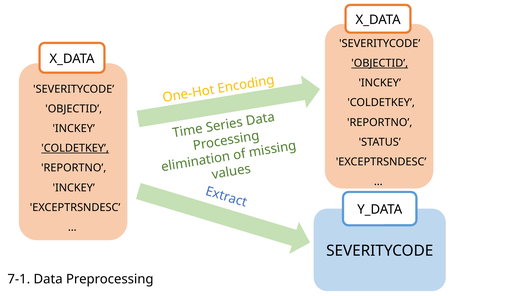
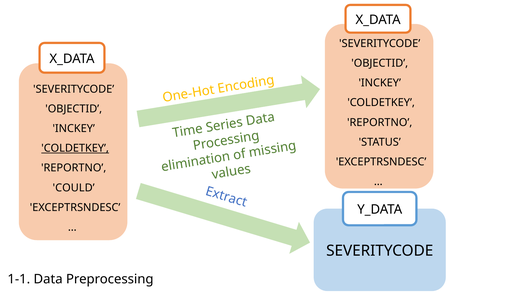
OBJECTID underline: present -> none (380, 63)
INCKEY: INCKEY -> COULD (74, 187)
7-1: 7-1 -> 1-1 (19, 279)
